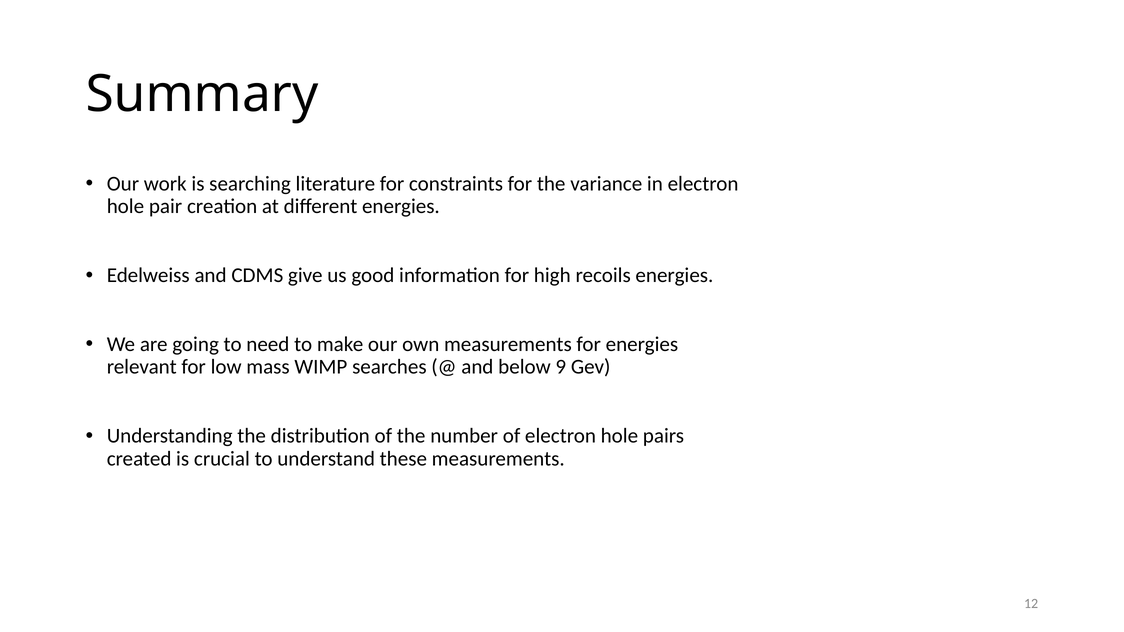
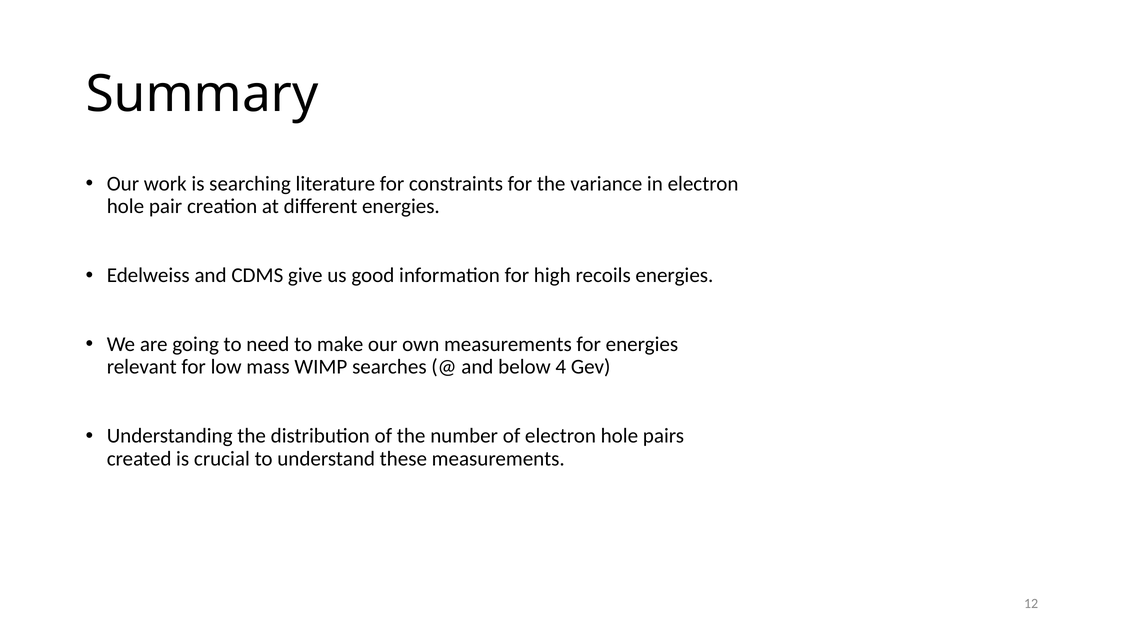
9: 9 -> 4 (561, 367)
